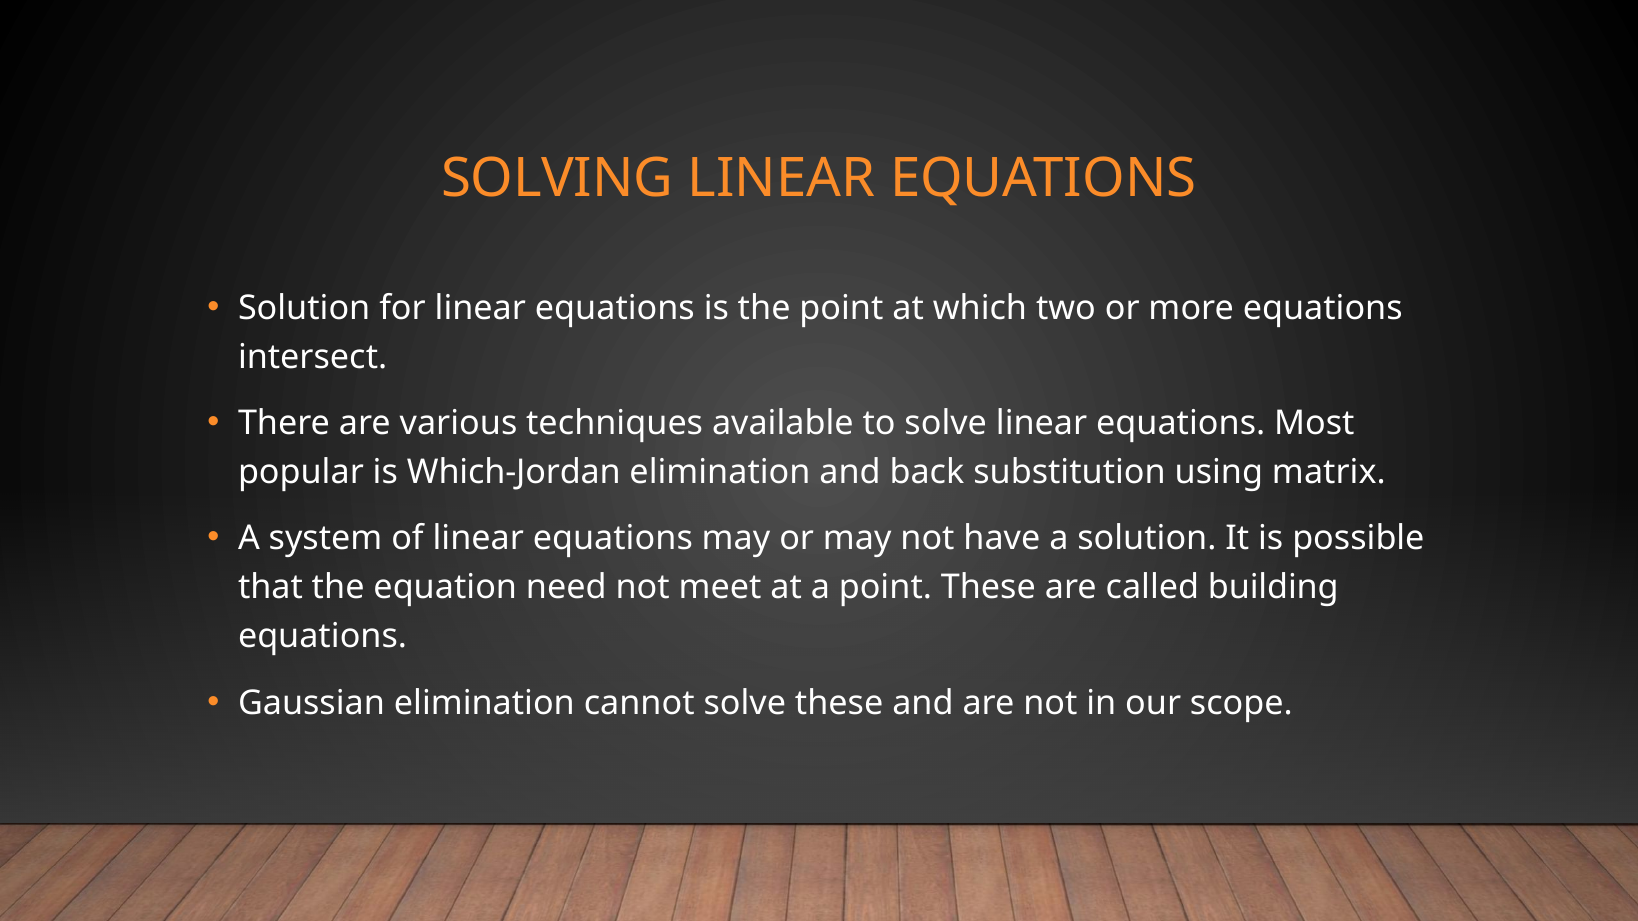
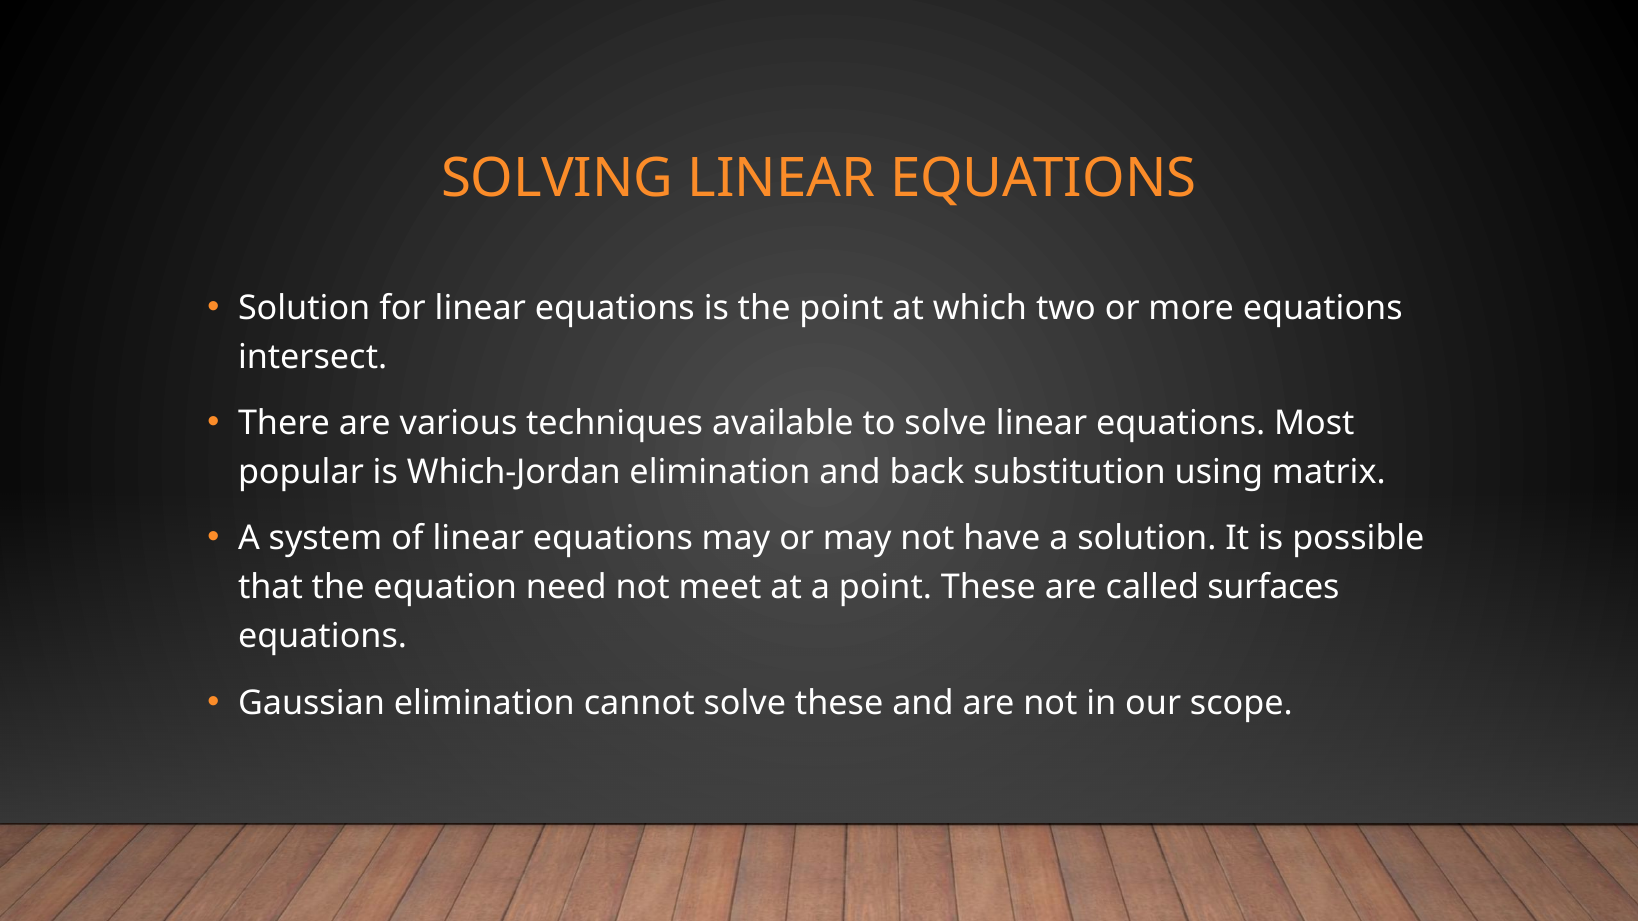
building: building -> surfaces (1273, 588)
